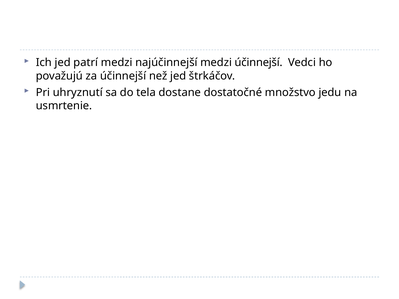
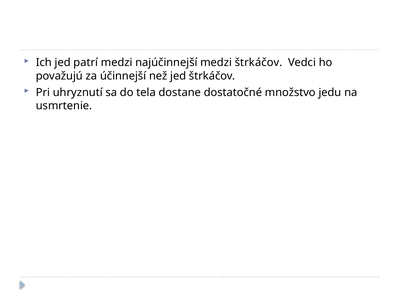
medzi účinnejší: účinnejší -> štrkáčov (259, 63)
